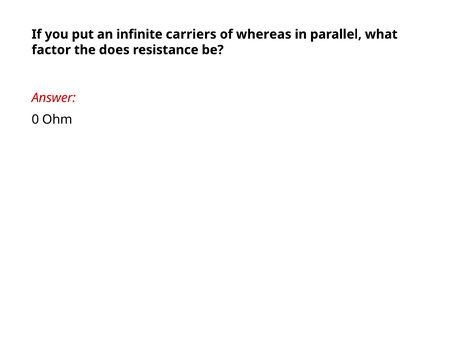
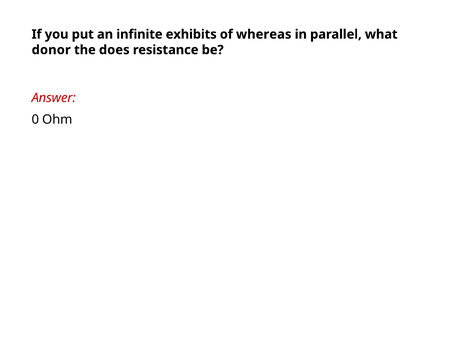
carriers: carriers -> exhibits (191, 34)
factor: factor -> donor (51, 50)
